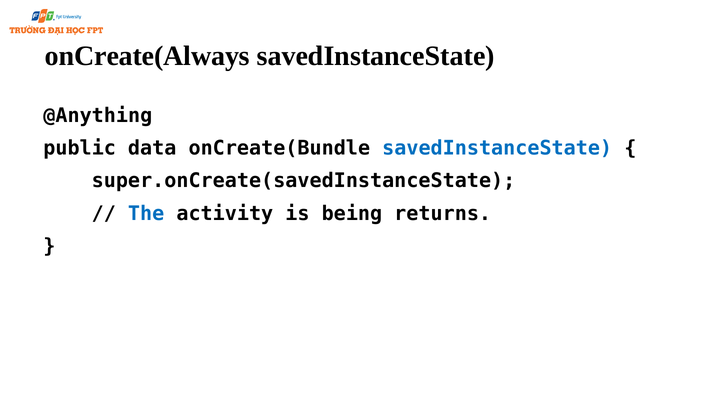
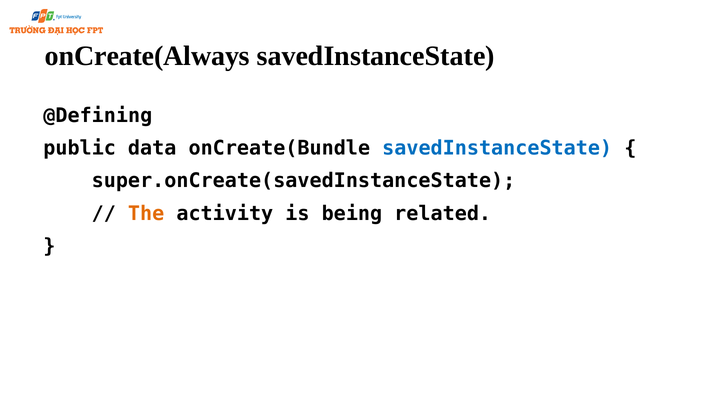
@Anything: @Anything -> @Defining (98, 115)
The colour: blue -> orange (146, 214)
returns: returns -> related (443, 214)
